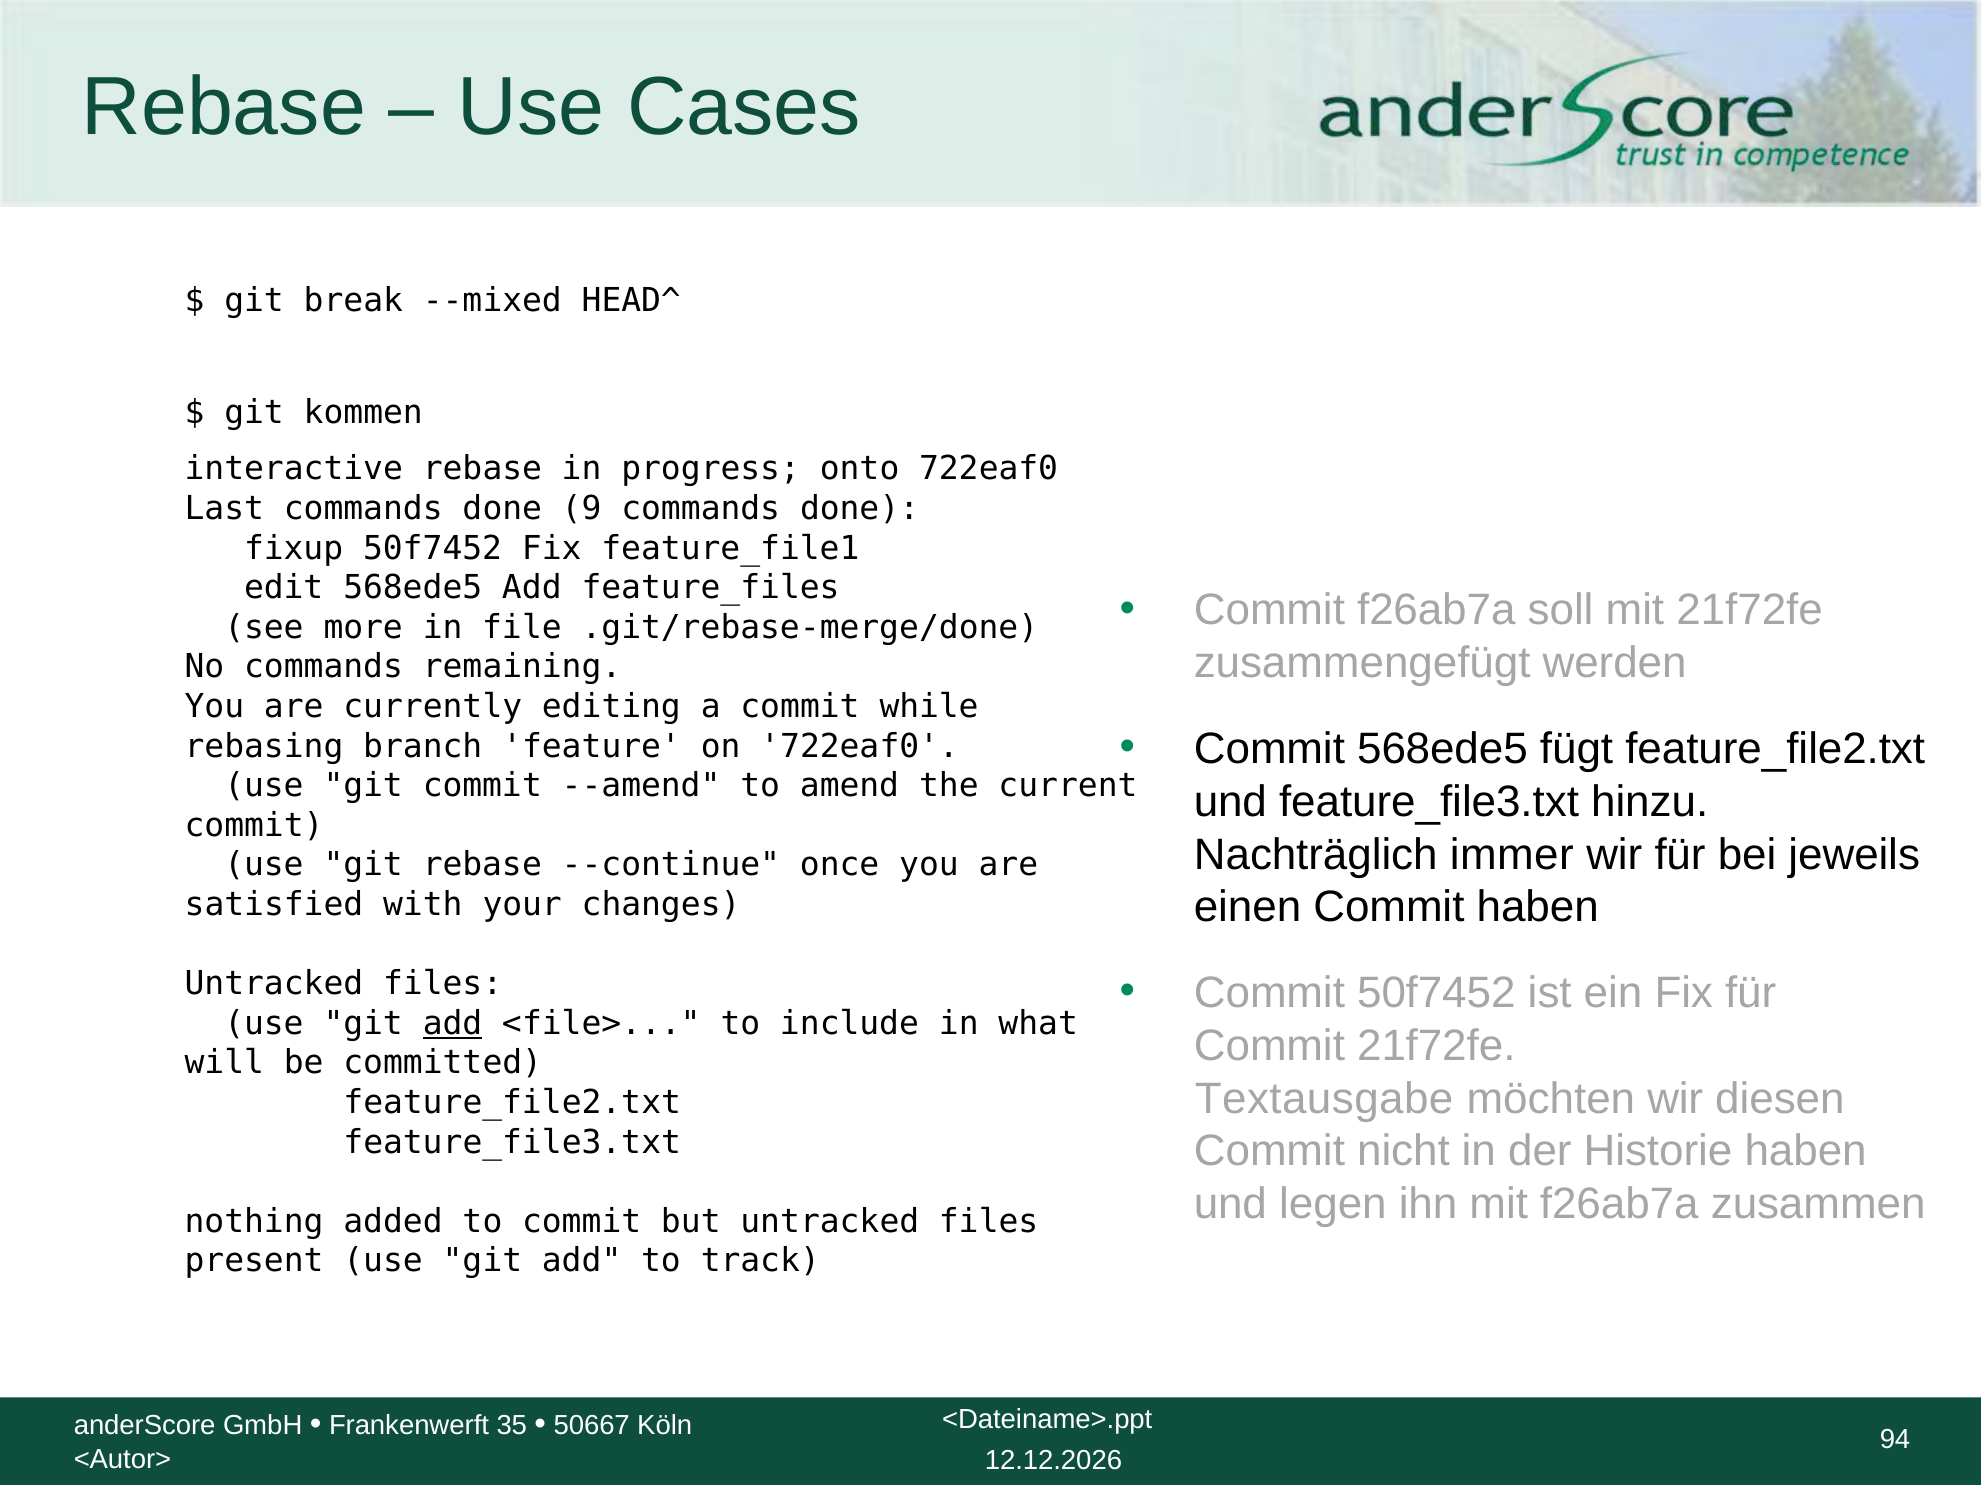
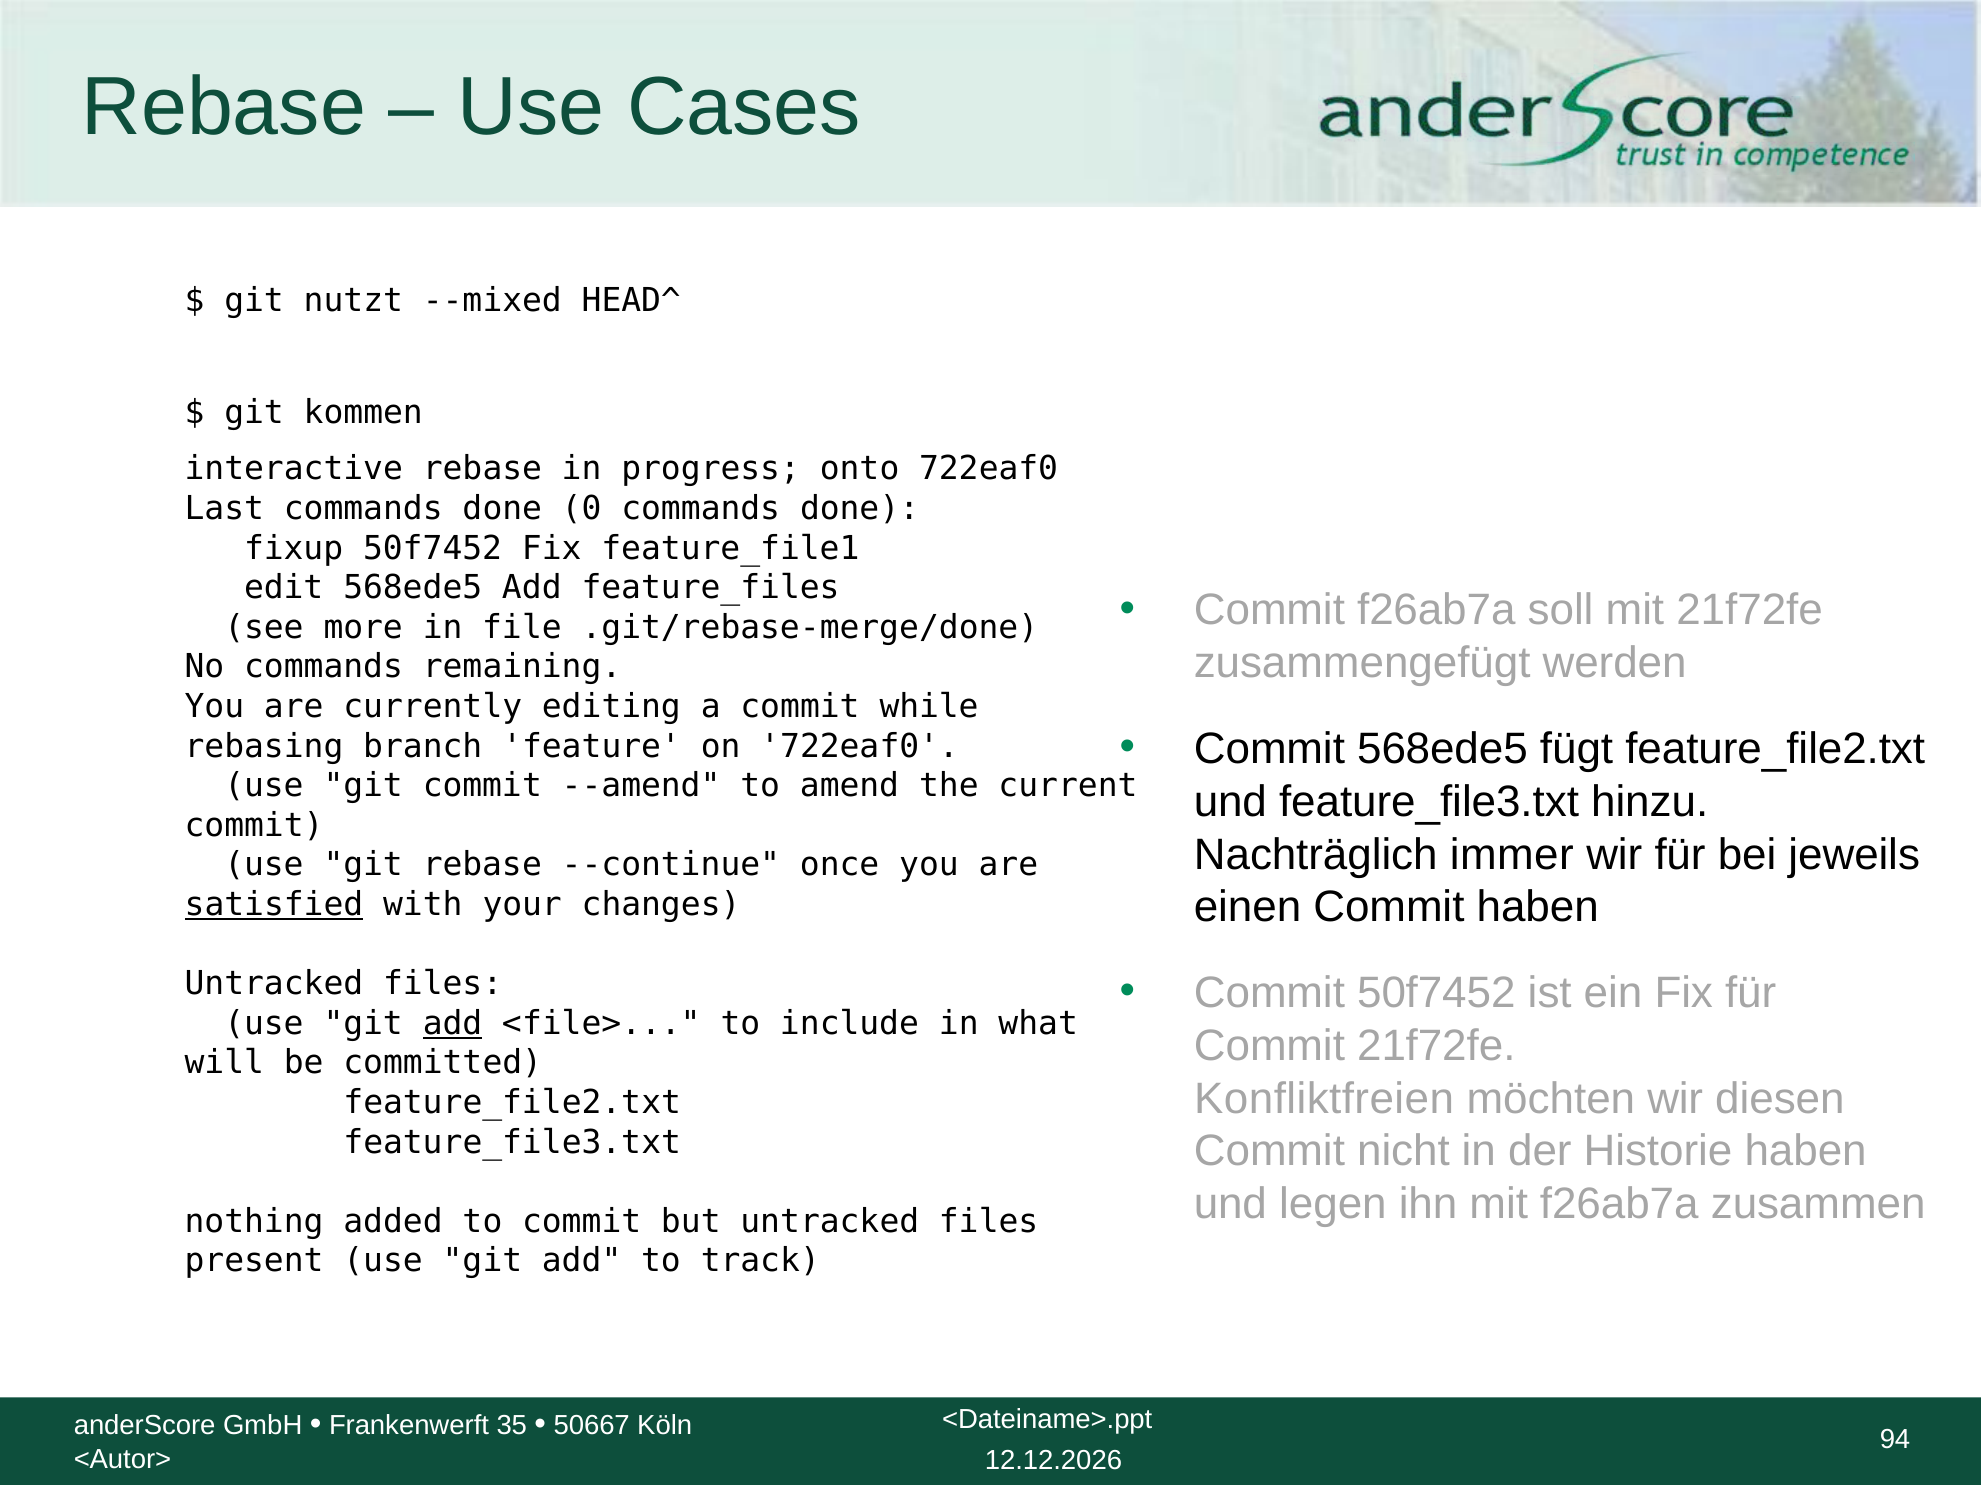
break: break -> nutzt (353, 301)
9: 9 -> 0 (582, 509)
satisfied underline: none -> present (274, 905)
Textausgabe: Textausgabe -> Konfliktfreien (1324, 1099)
